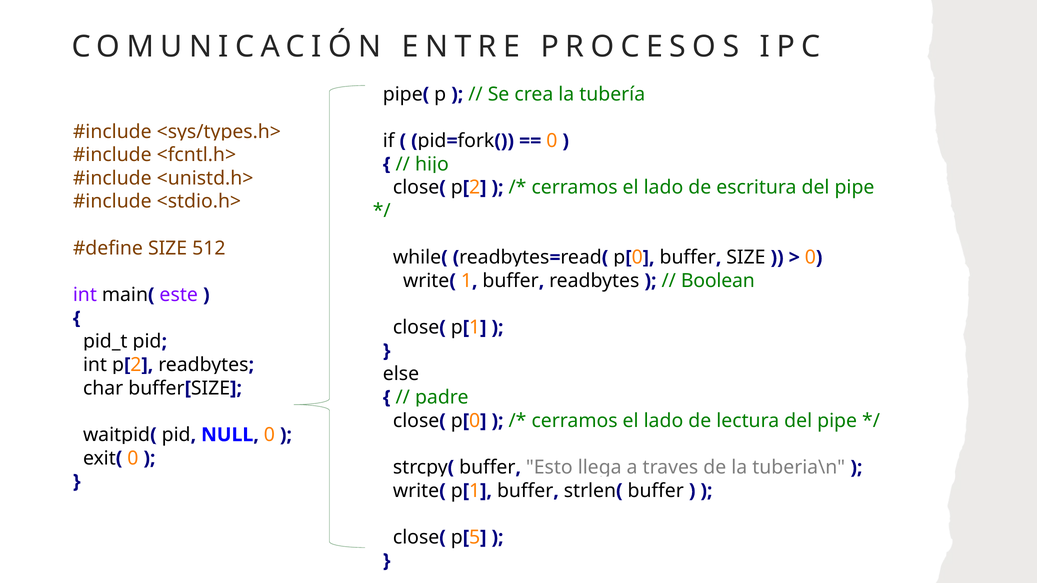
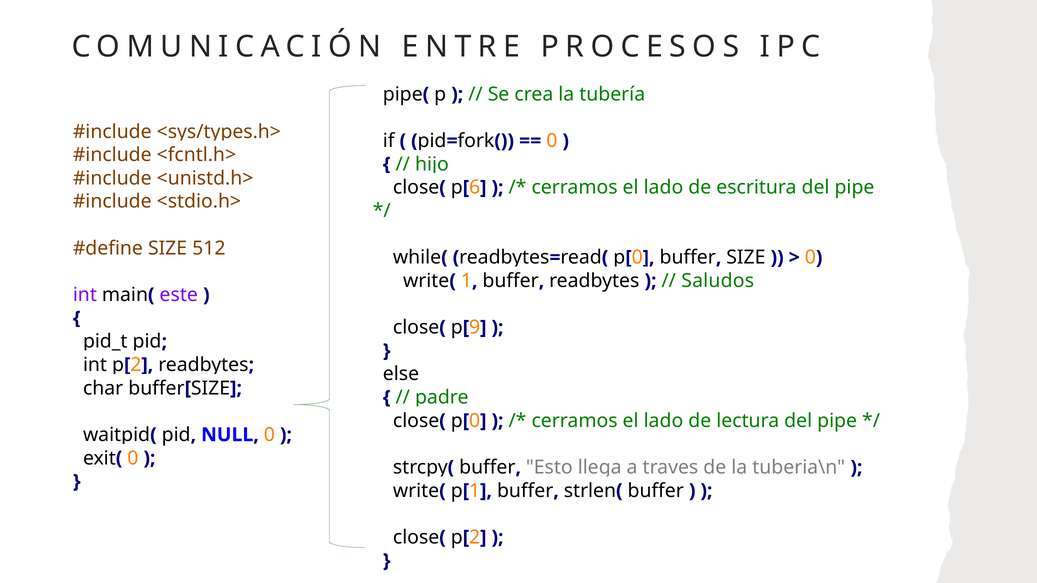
2: 2 -> 6 (475, 188)
Boolean: Boolean -> Saludos (718, 281)
1: 1 -> 9 (475, 328)
5: 5 -> 2 (475, 538)
